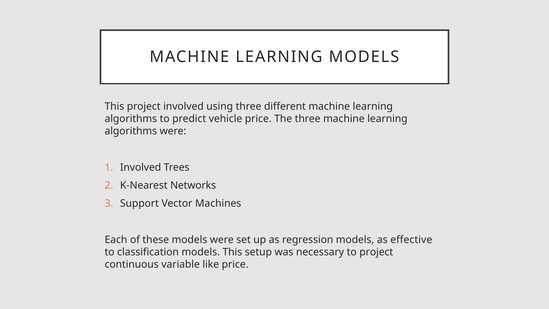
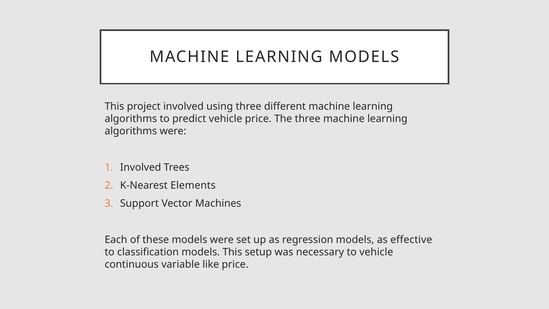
Networks: Networks -> Elements (193, 185)
to project: project -> vehicle (376, 252)
